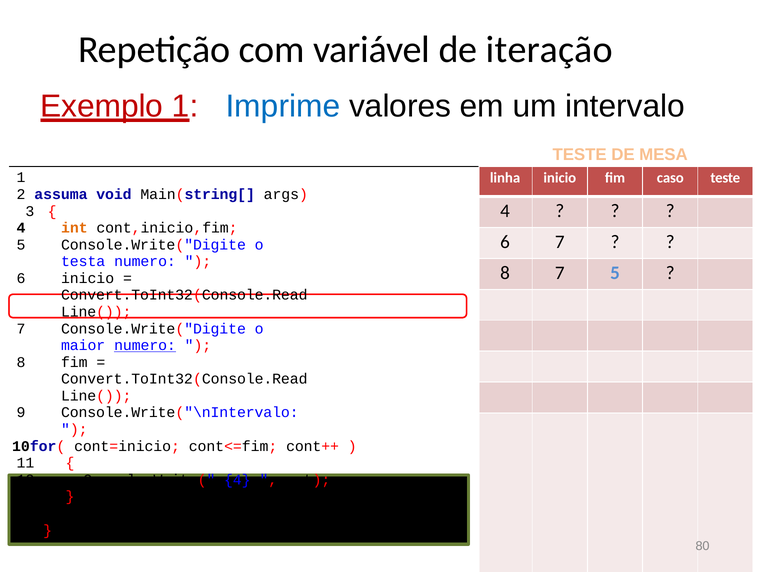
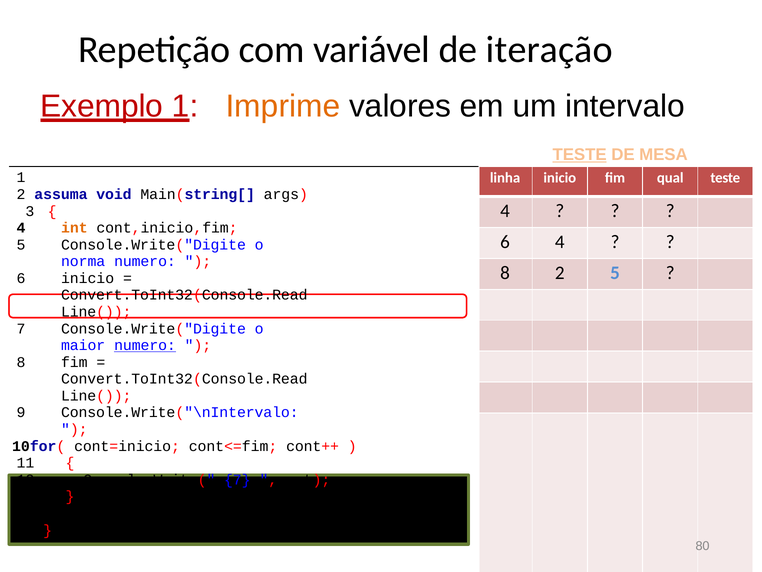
Imprime colour: blue -> orange (283, 106)
TESTE underline: none -> present (580, 155)
caso: caso -> qual (670, 178)
6 7: 7 -> 4 (560, 242)
testa: testa -> norma (83, 261)
8 7: 7 -> 2 (560, 273)
Console.Write( 4: 4 -> 7 (237, 479)
